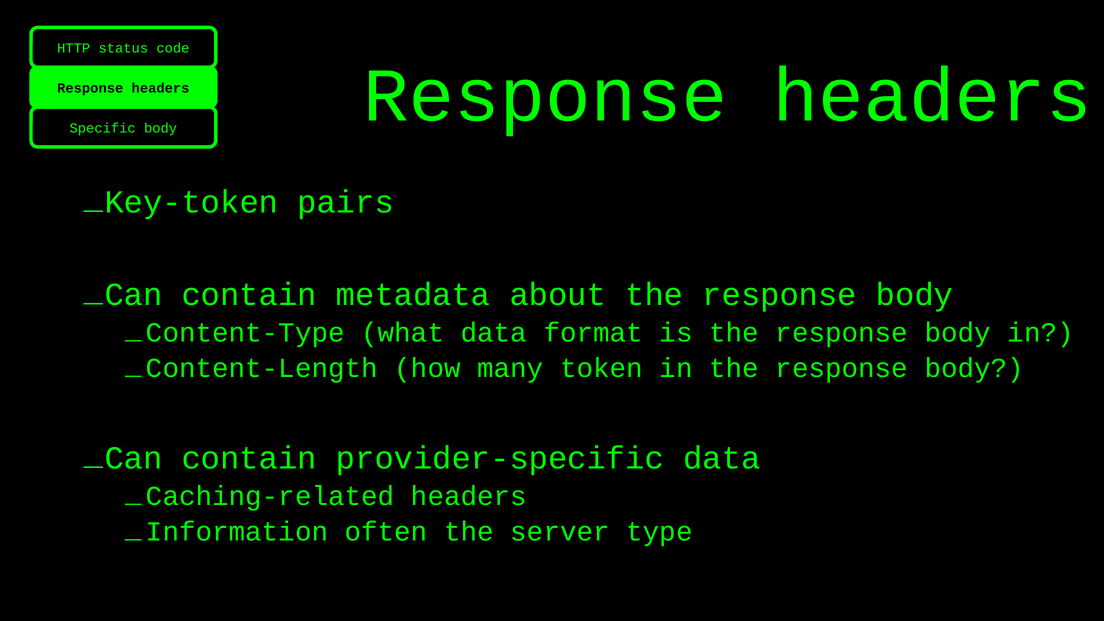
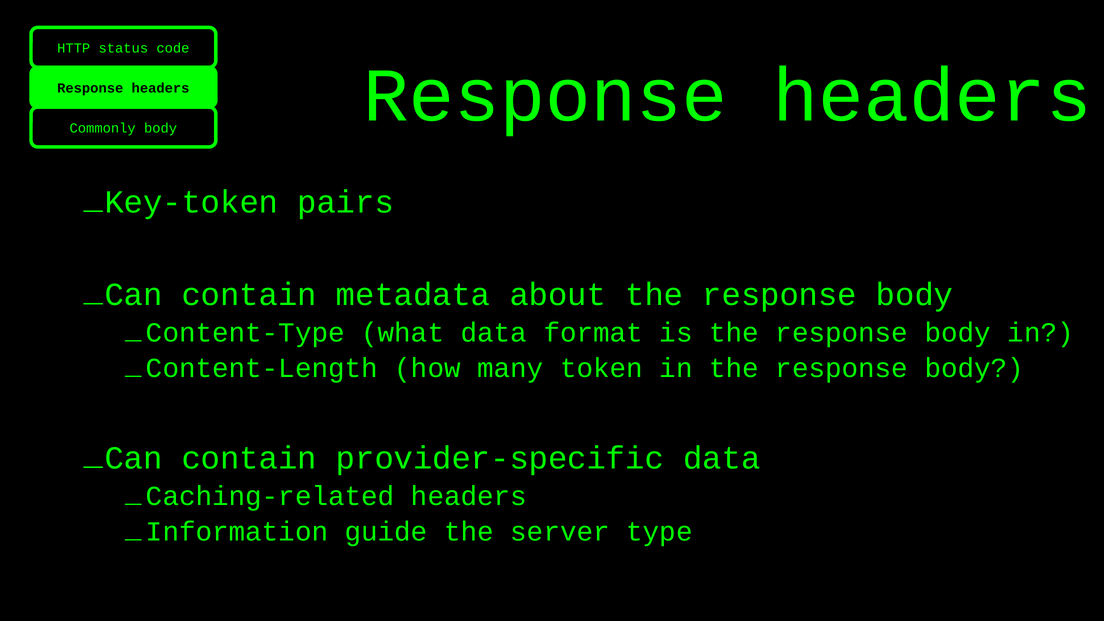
Specific: Specific -> Commonly (103, 128)
often: often -> guide (386, 532)
